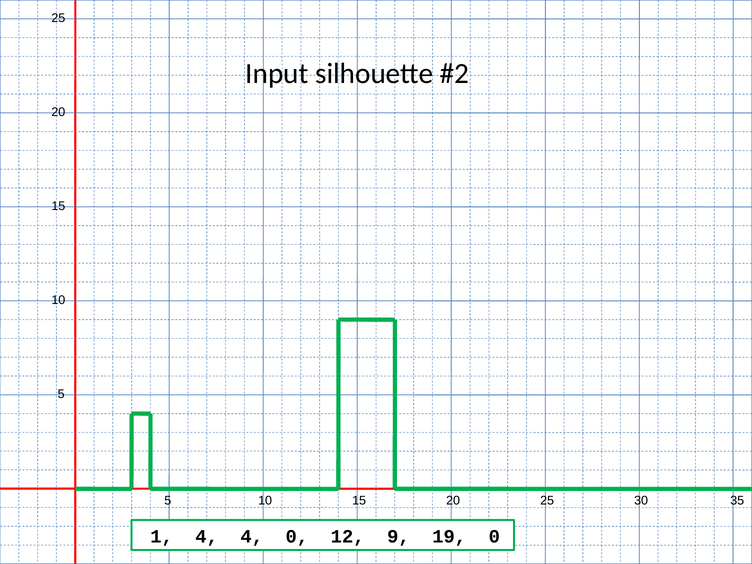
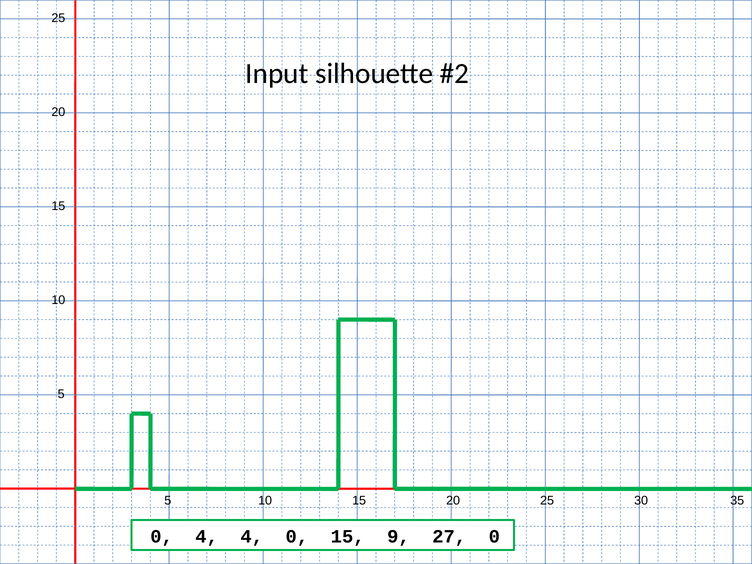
1: 1 -> 0 (162, 536)
0 12: 12 -> 15 (348, 536)
19: 19 -> 27 (449, 536)
